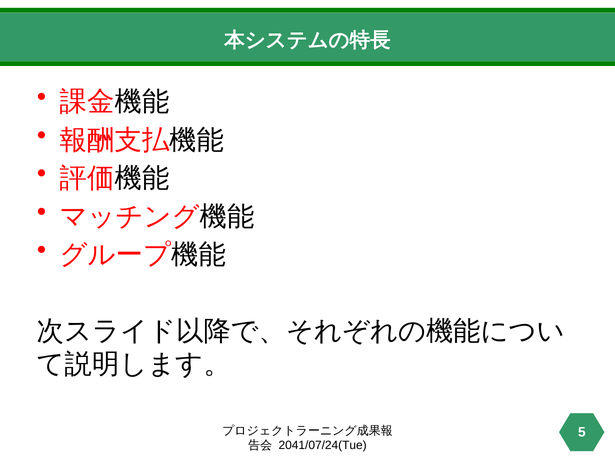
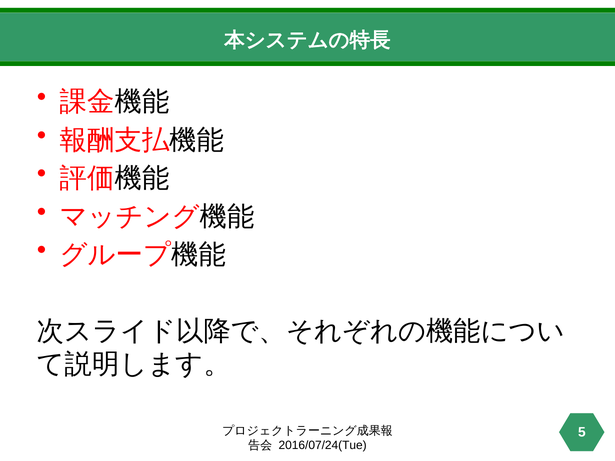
2041/07/24(Tue: 2041/07/24(Tue -> 2016/07/24(Tue (323, 445)
